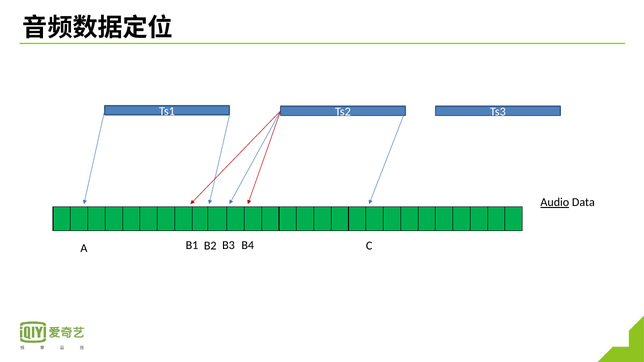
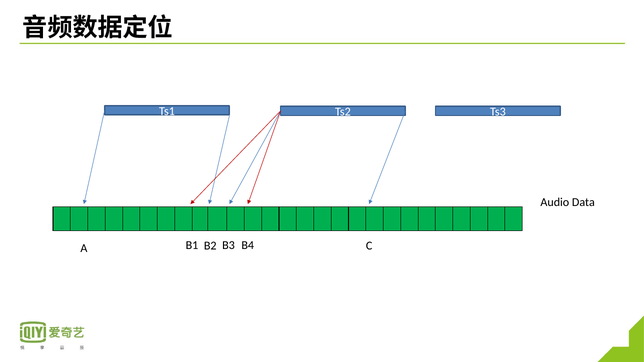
Audio underline: present -> none (555, 203)
